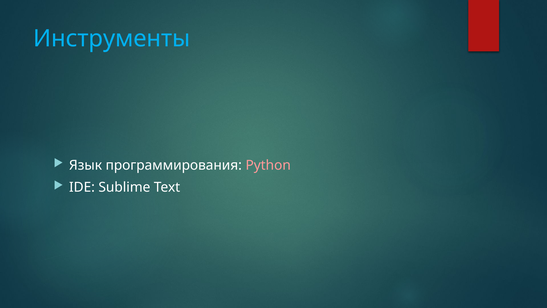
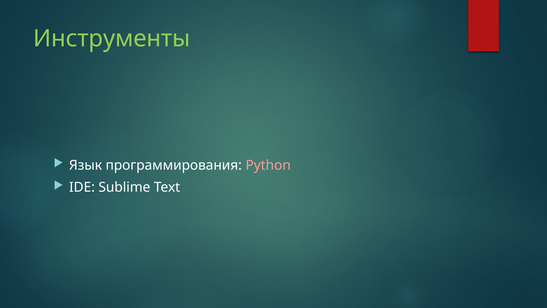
Инструменты colour: light blue -> light green (112, 38)
